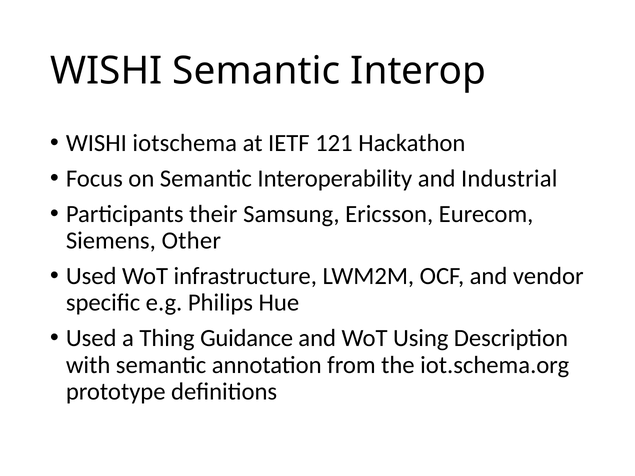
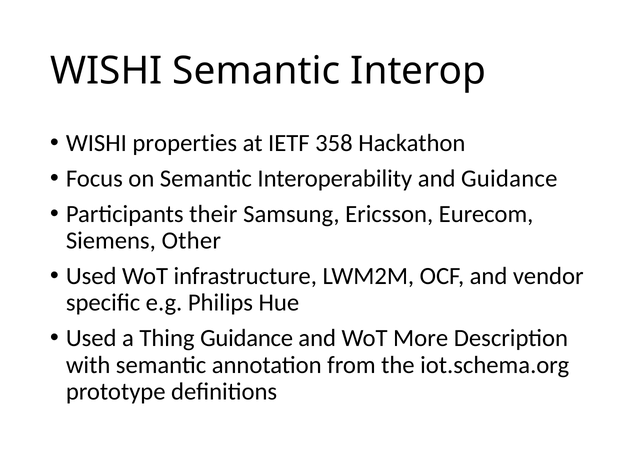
iotschema: iotschema -> properties (185, 143)
121: 121 -> 358 (334, 143)
and Industrial: Industrial -> Guidance (509, 179)
Using: Using -> More (421, 338)
